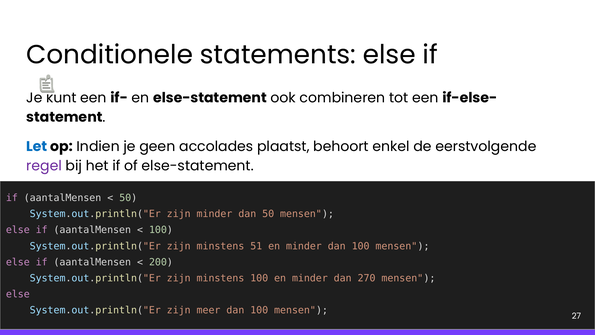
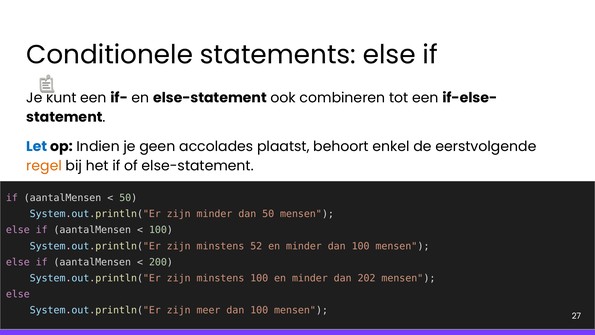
regel colour: purple -> orange (44, 166)
51: 51 -> 52 (256, 246)
270: 270 -> 202 (367, 278)
